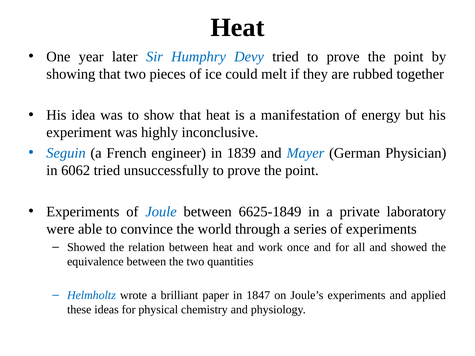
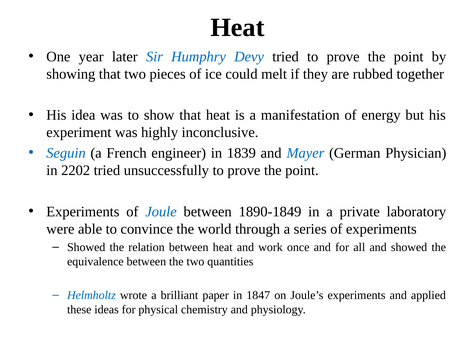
6062: 6062 -> 2202 (76, 171)
6625-1849: 6625-1849 -> 1890-1849 (270, 212)
